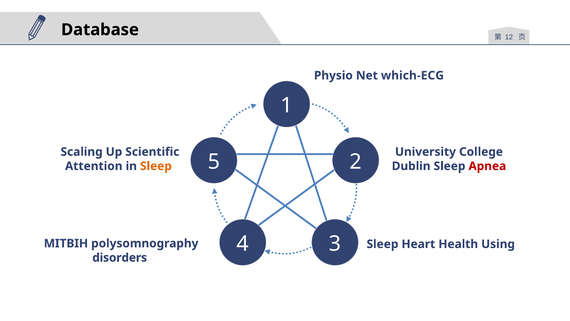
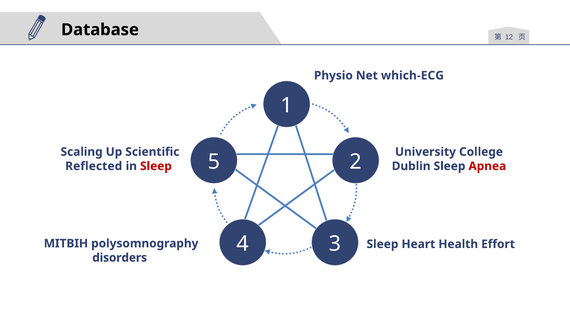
Attention: Attention -> Reflected (94, 166)
Sleep colour: orange -> red (156, 166)
Using: Using -> Effort (498, 244)
